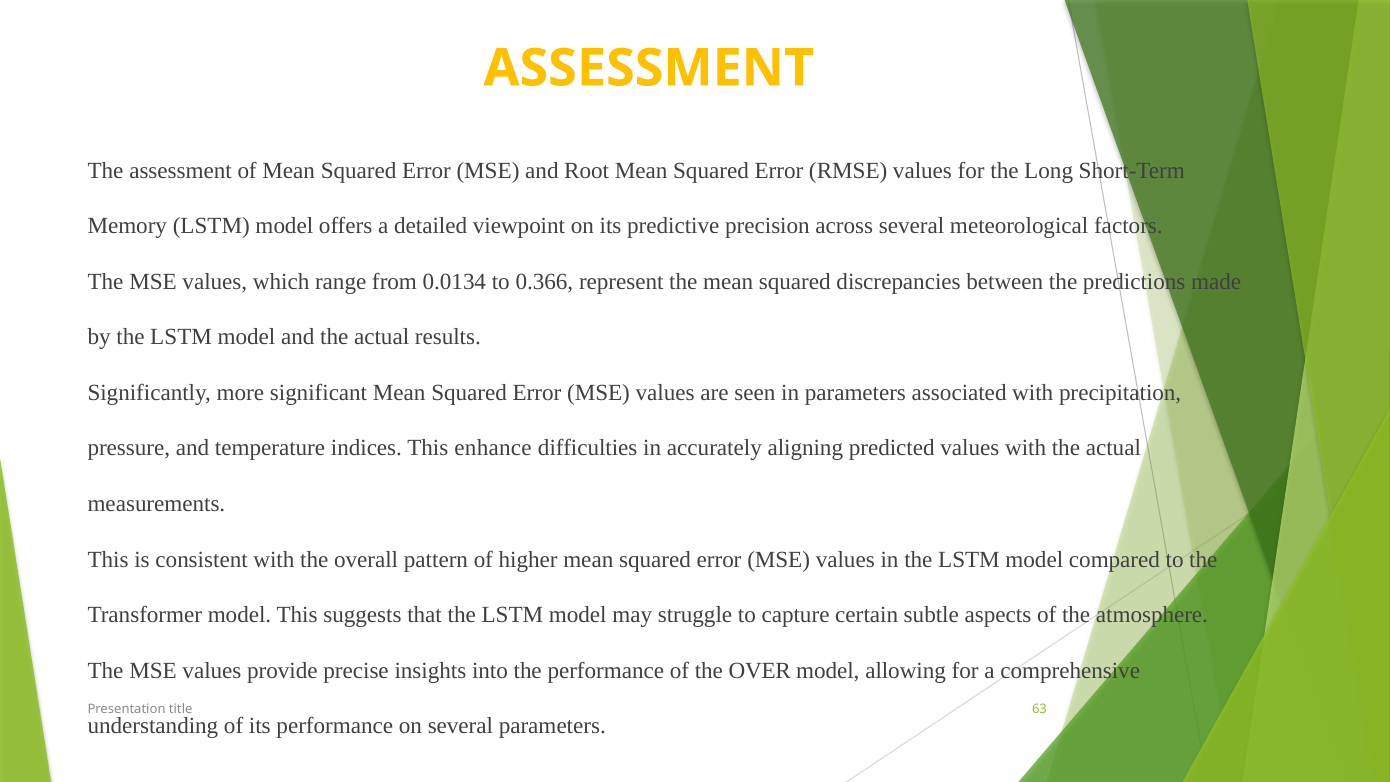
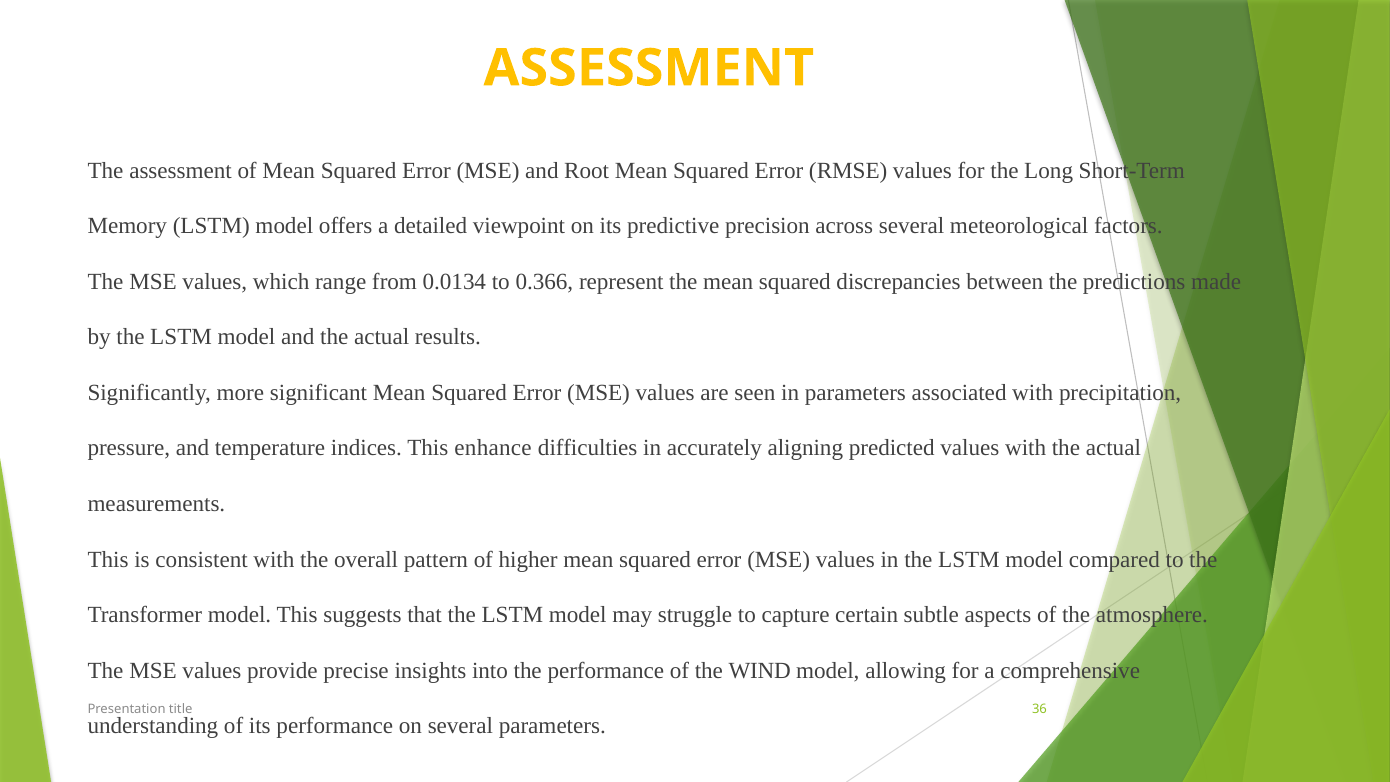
OVER: OVER -> WIND (760, 671)
63: 63 -> 36 (1040, 709)
